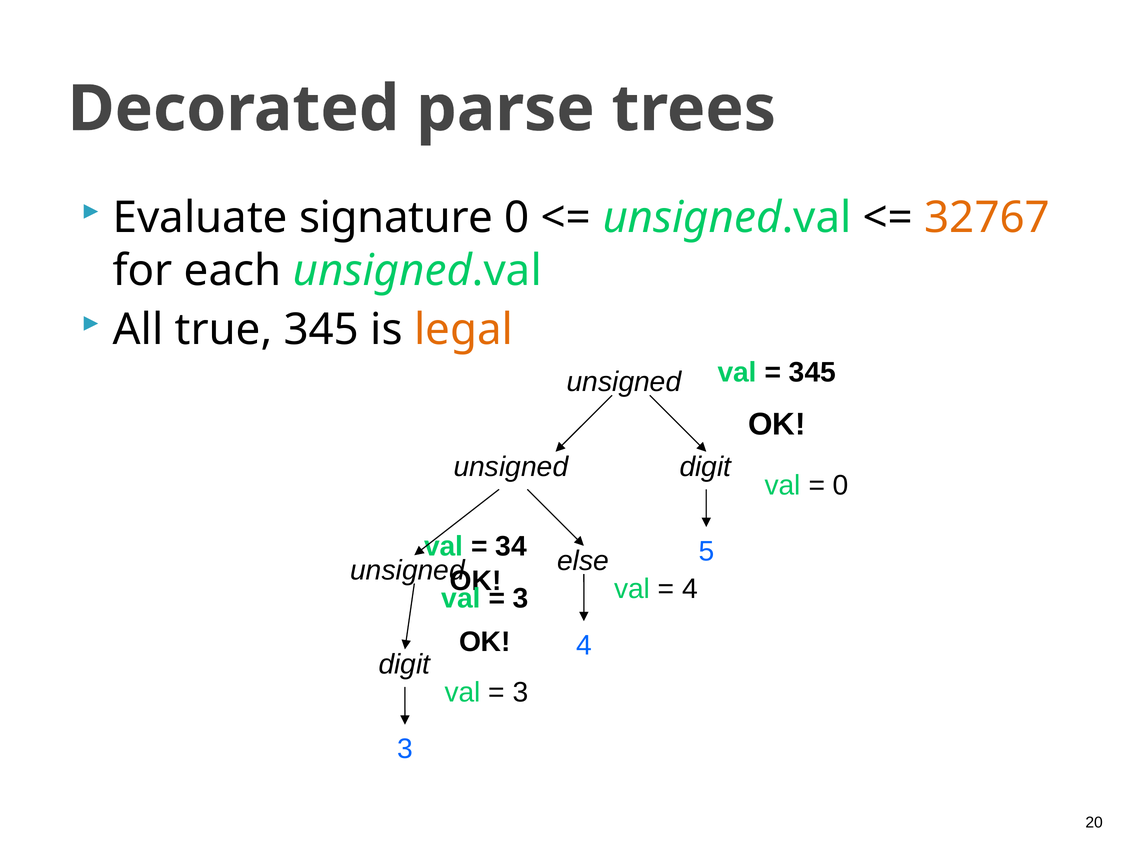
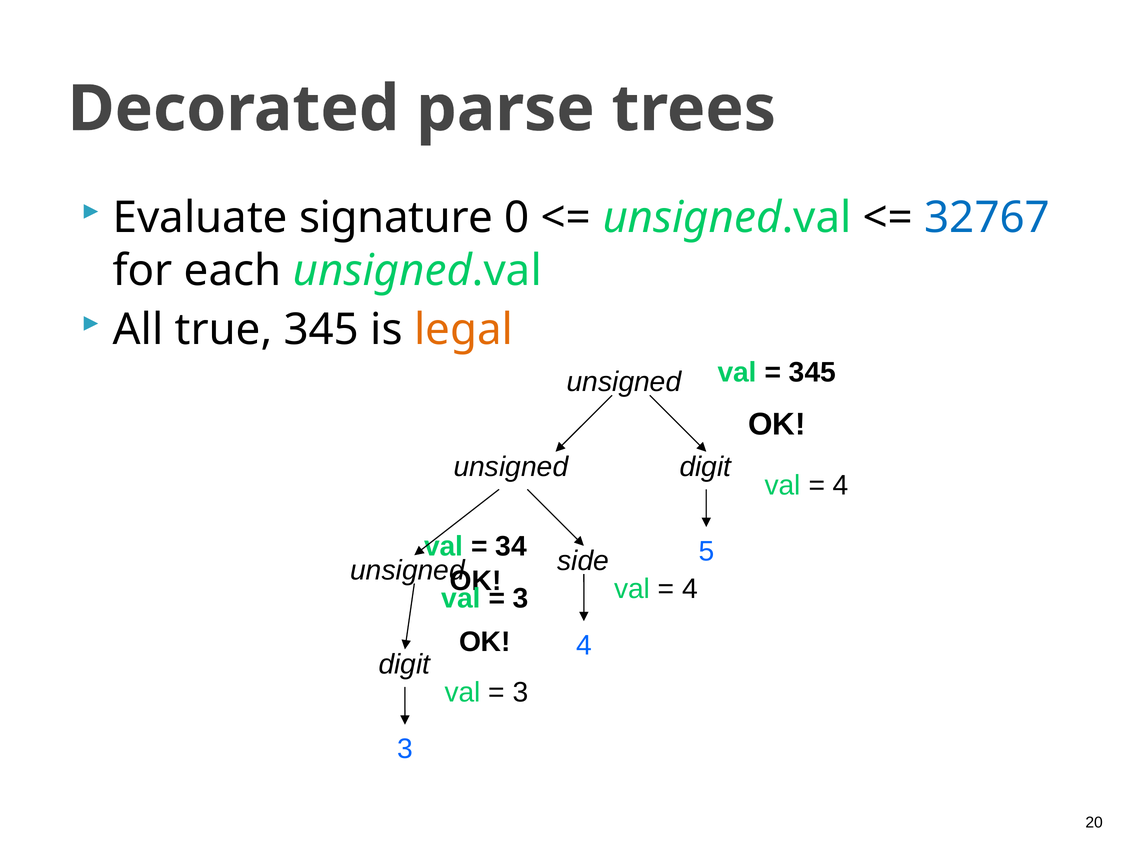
32767 colour: orange -> blue (987, 218)
0: 0 -> 4 (841, 486)
else: else -> side (583, 561)
